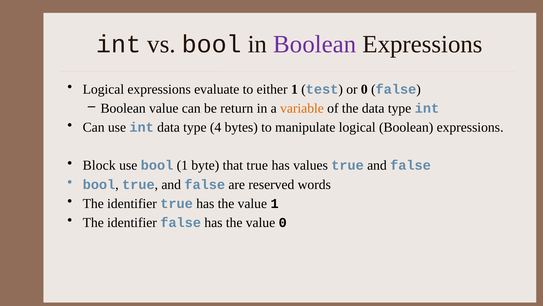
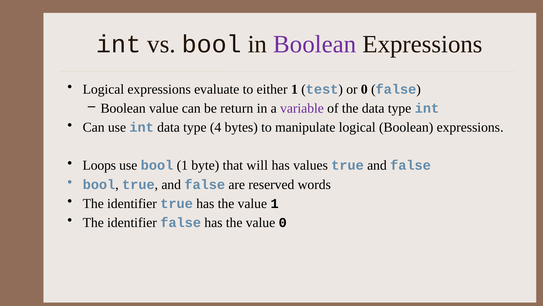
variable colour: orange -> purple (302, 108)
Block: Block -> Loops (99, 165)
that true: true -> will (257, 165)
